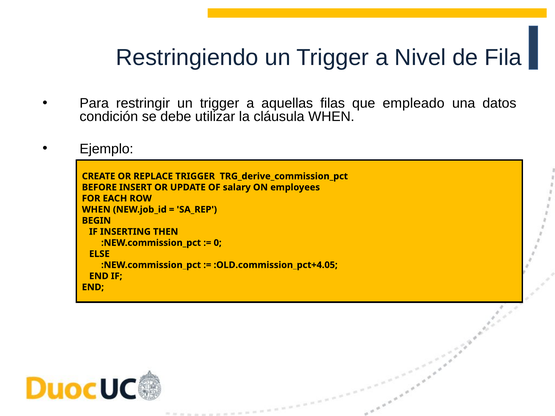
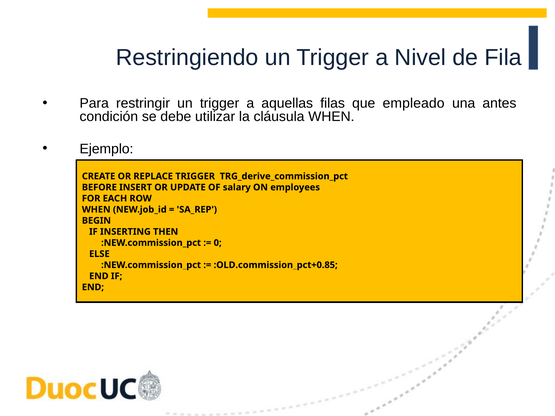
datos: datos -> antes (499, 103)
:OLD.commission_pct+4.05: :OLD.commission_pct+4.05 -> :OLD.commission_pct+0.85 (276, 265)
